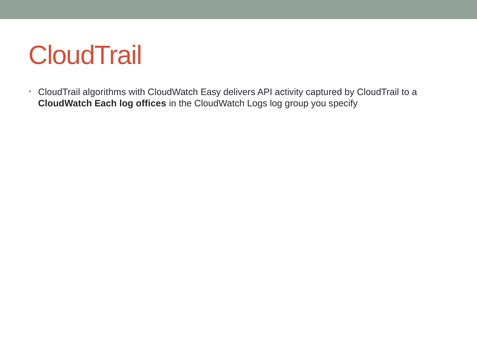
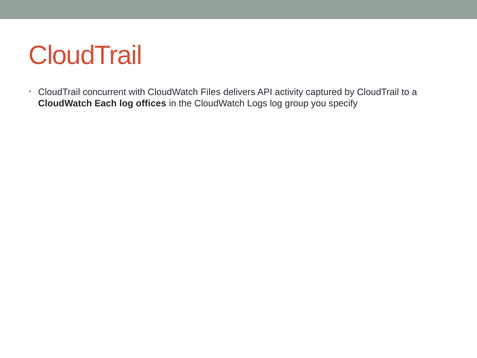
algorithms: algorithms -> concurrent (104, 92)
Easy: Easy -> Files (211, 92)
